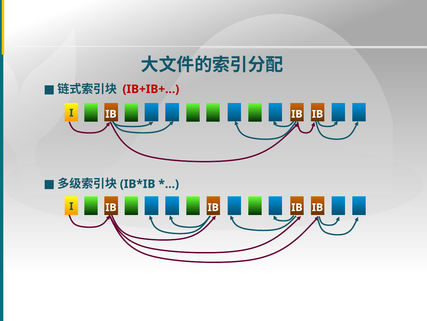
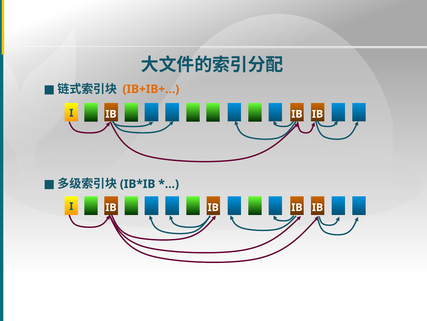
IB+IB+… colour: red -> orange (151, 89)
